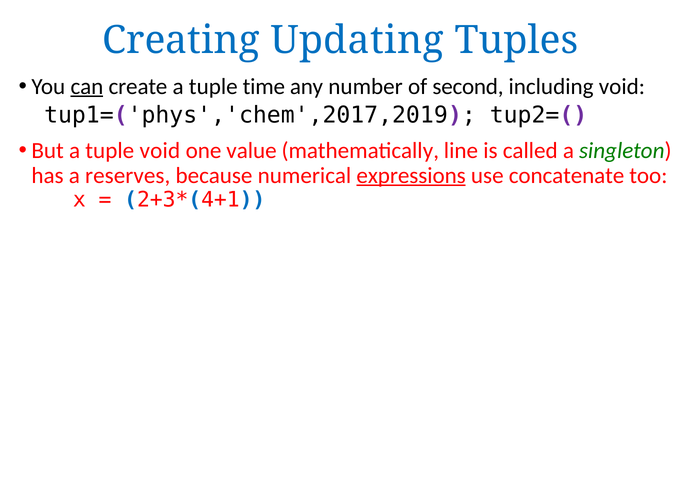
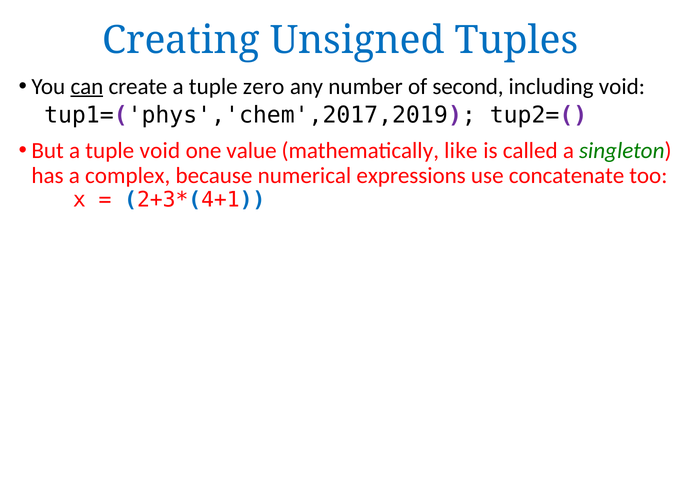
Updating: Updating -> Unsigned (357, 40)
time: time -> zero (264, 86)
line: line -> like (461, 151)
reserves: reserves -> complex (128, 175)
expressions underline: present -> none (411, 175)
